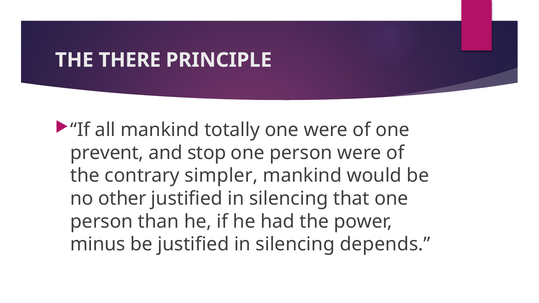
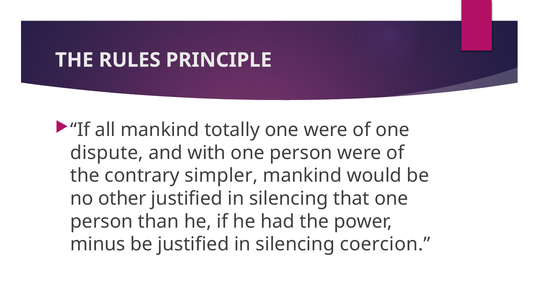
THERE: THERE -> RULES (130, 60)
prevent: prevent -> dispute (107, 153)
stop: stop -> with (207, 153)
depends: depends -> coercion (385, 244)
